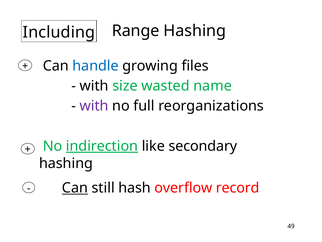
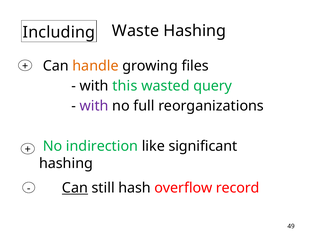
Range: Range -> Waste (136, 31)
handle colour: blue -> orange (96, 66)
size: size -> this (125, 86)
name: name -> query (213, 86)
indirection underline: present -> none (102, 146)
secondary: secondary -> significant (203, 146)
